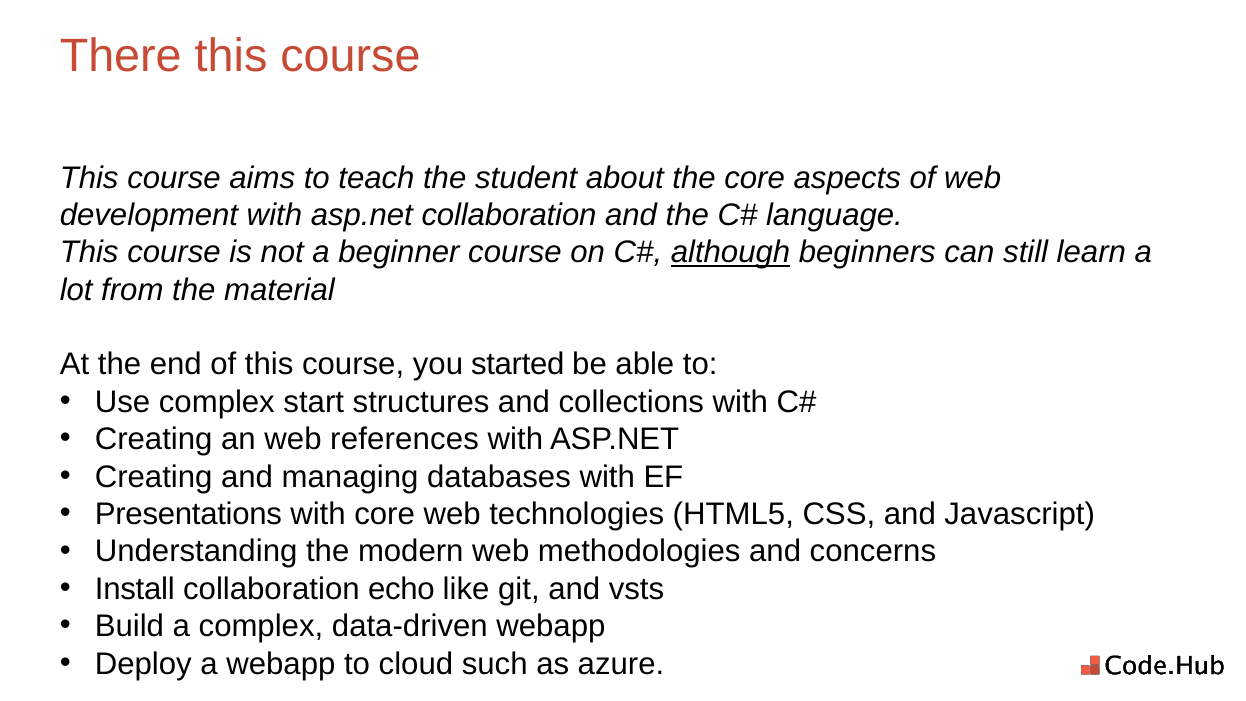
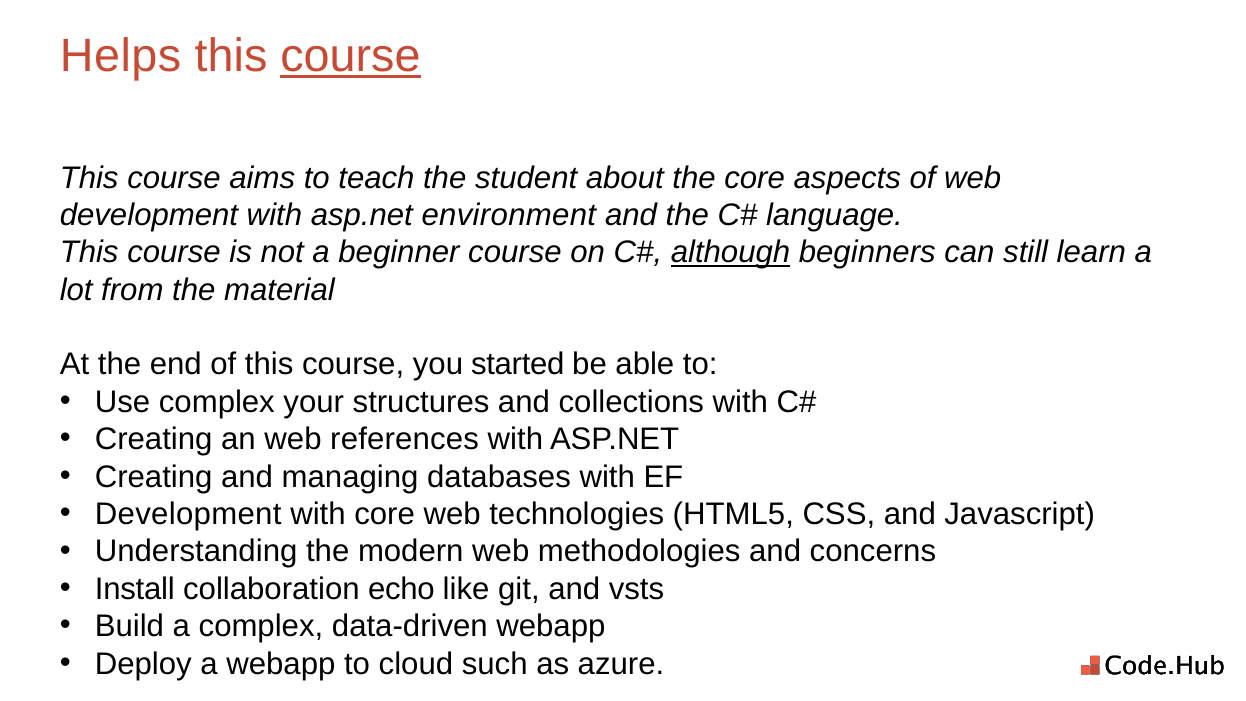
There: There -> Helps (121, 56)
course underline: none -> present (350, 56)
asp.net collaboration: collaboration -> environment (509, 215)
start: start -> your (314, 402)
Presentations: Presentations -> Development (188, 514)
